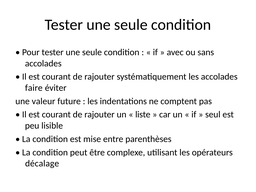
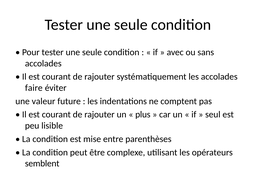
liste: liste -> plus (143, 115)
décalage: décalage -> semblent (42, 163)
